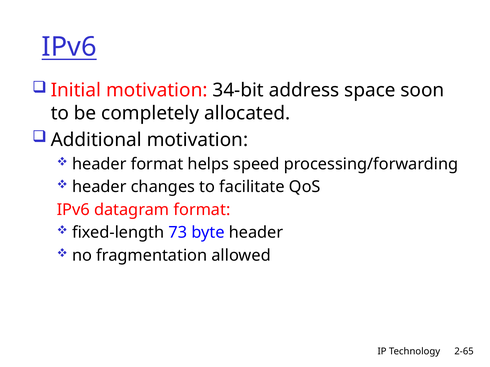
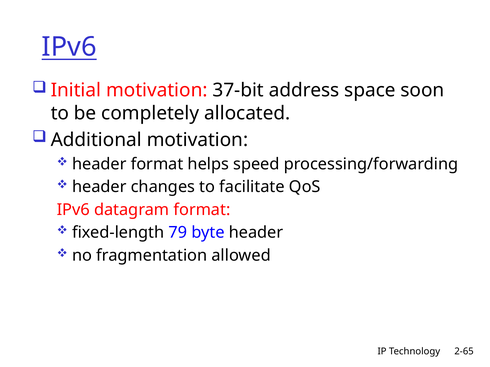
34-bit: 34-bit -> 37-bit (238, 90)
73: 73 -> 79 (178, 233)
